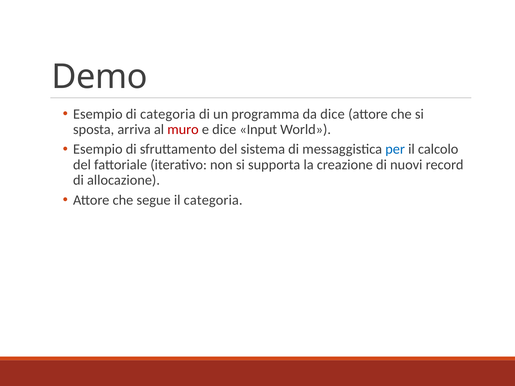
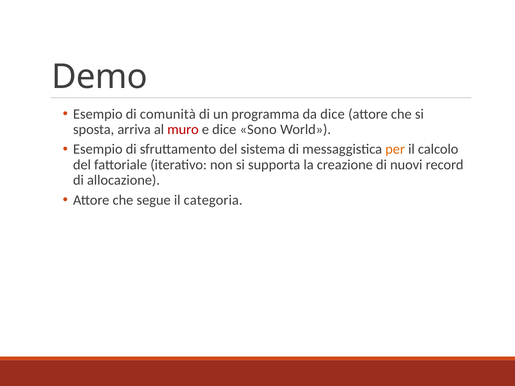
di categoria: categoria -> comunità (168, 114)
Input: Input -> Sono (258, 130)
per colour: blue -> orange (395, 149)
